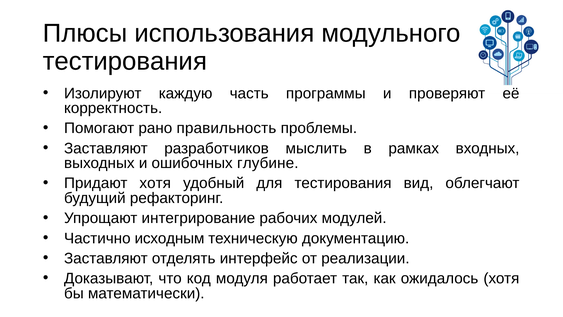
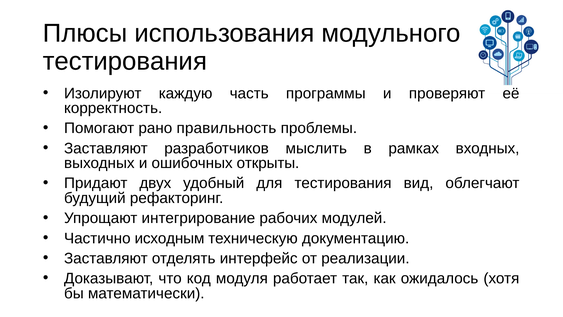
глубине: глубине -> открыты (268, 163)
Придают хотя: хотя -> двух (155, 183)
